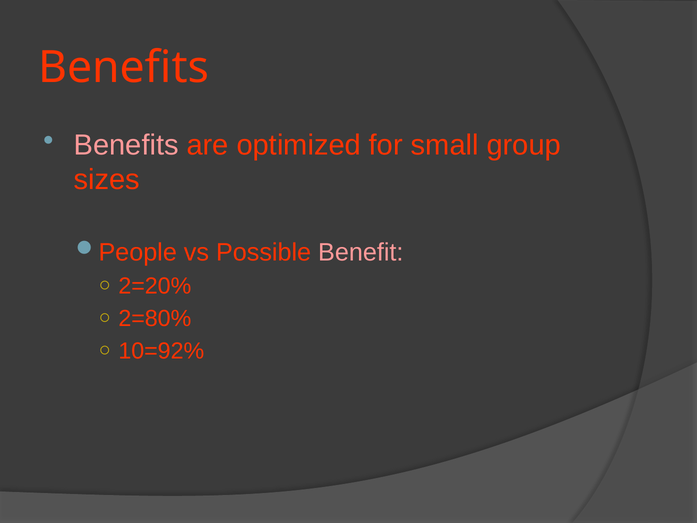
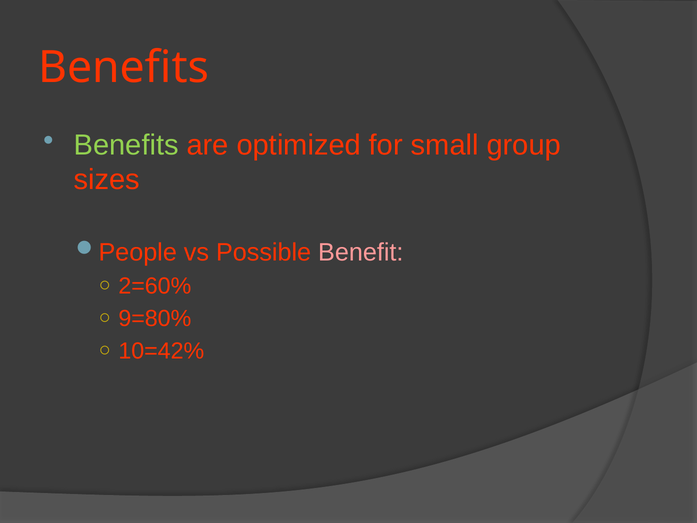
Benefits colour: pink -> light green (126, 145)
2=20%: 2=20% -> 2=60% (155, 286)
2=80%: 2=80% -> 9=80% (155, 318)
10=92%: 10=92% -> 10=42% (161, 351)
